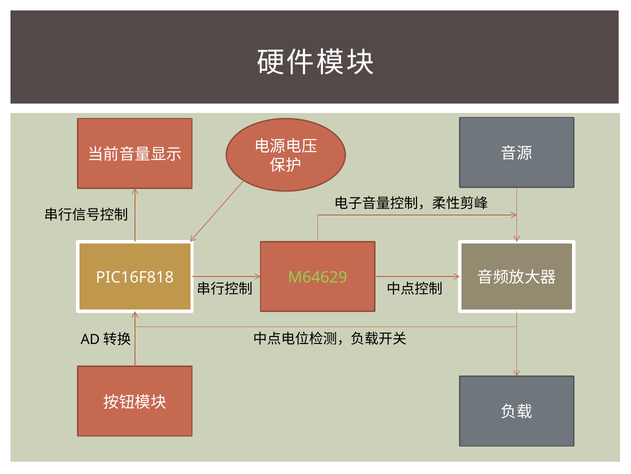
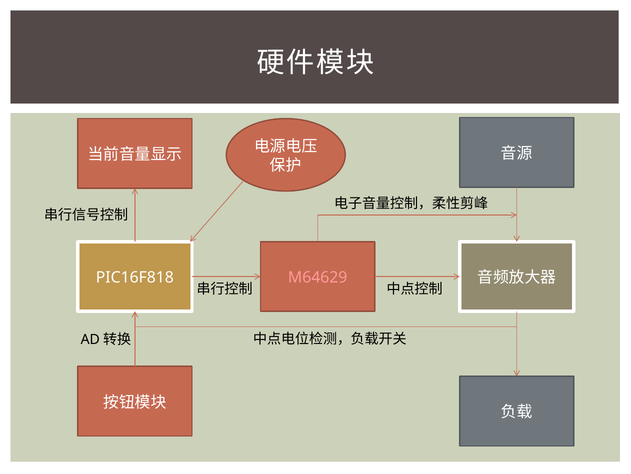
M64629 colour: light green -> pink (318, 277)
